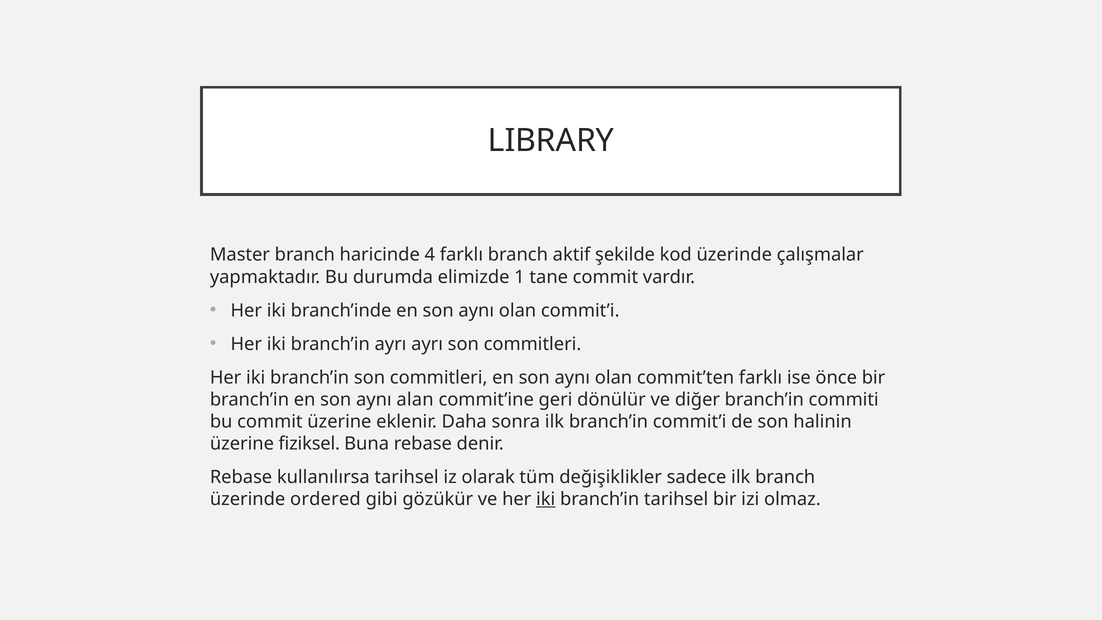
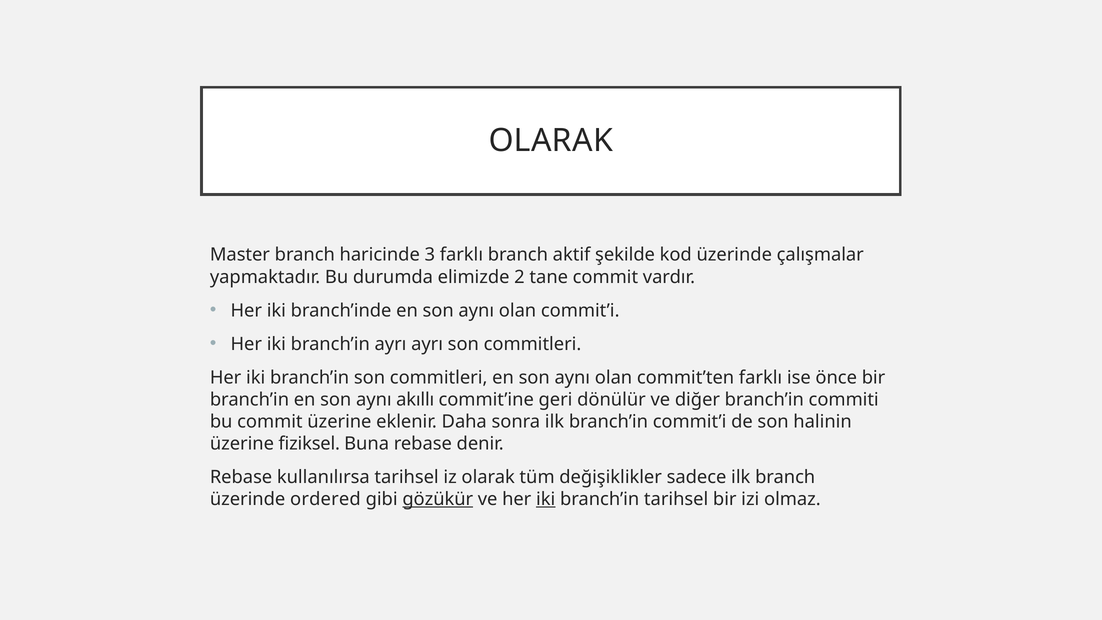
LIBRARY: LIBRARY -> OLARAK (551, 141)
4: 4 -> 3 (430, 255)
1: 1 -> 2 (519, 277)
alan: alan -> akıllı (415, 399)
gözükür underline: none -> present (438, 499)
